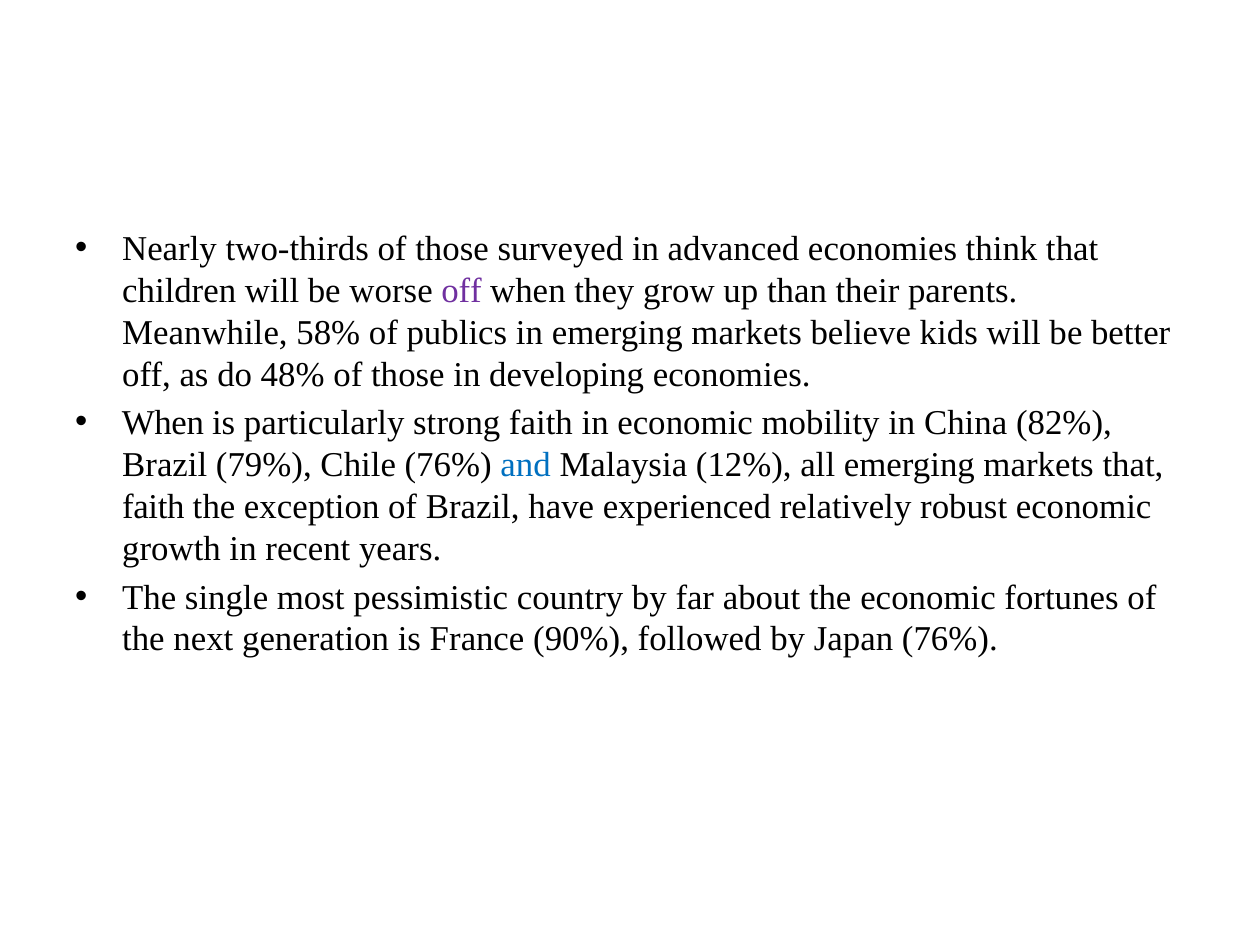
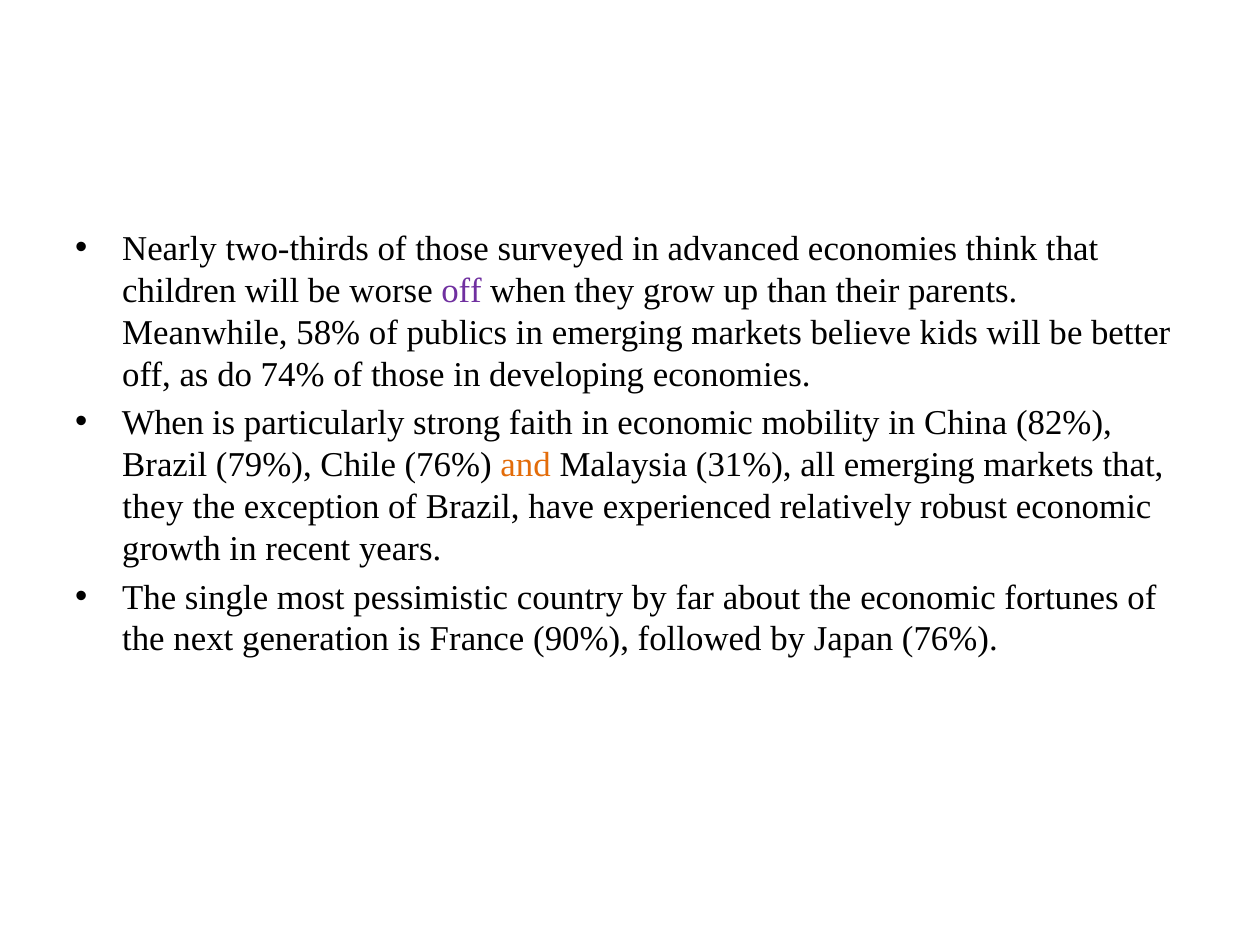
48%: 48% -> 74% (293, 374)
and colour: blue -> orange (526, 465)
12%: 12% -> 31% (744, 465)
faith: faith -> they (153, 507)
